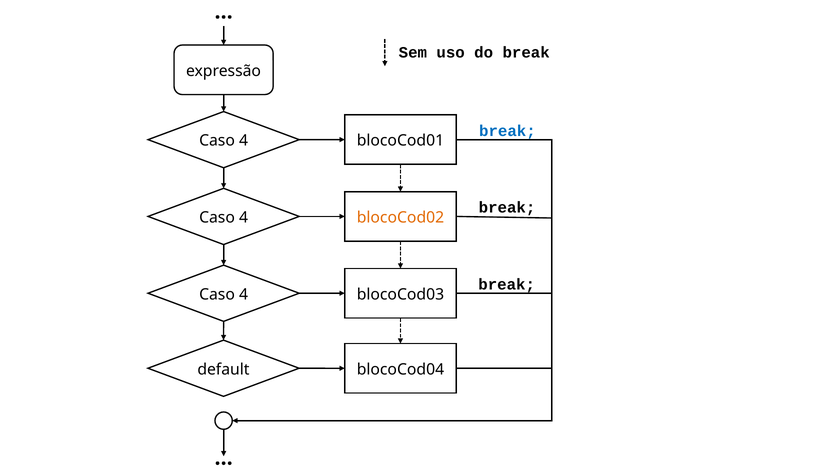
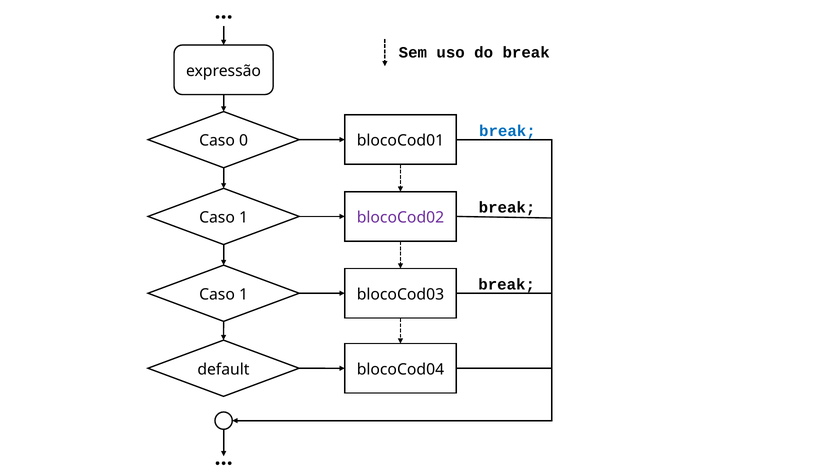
4: 4 -> 0 (244, 141)
4: 4 -> 1 (244, 217)
blocoCod02 colour: orange -> purple (400, 217)
4: 4 -> 1 (244, 294)
